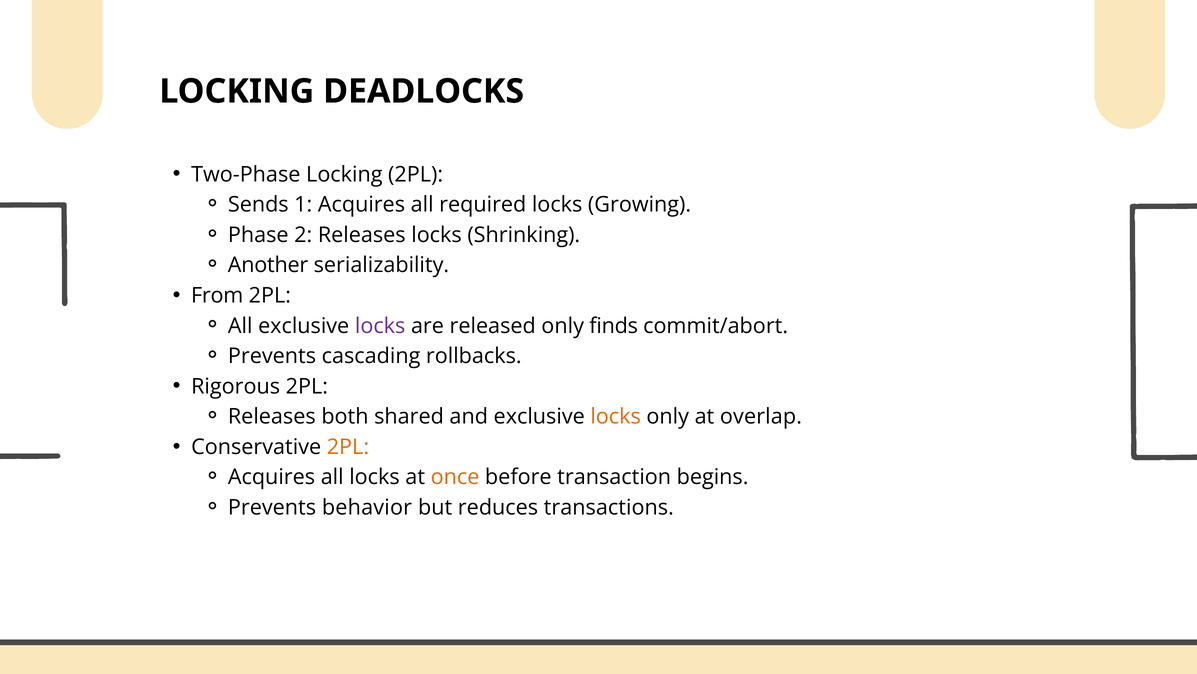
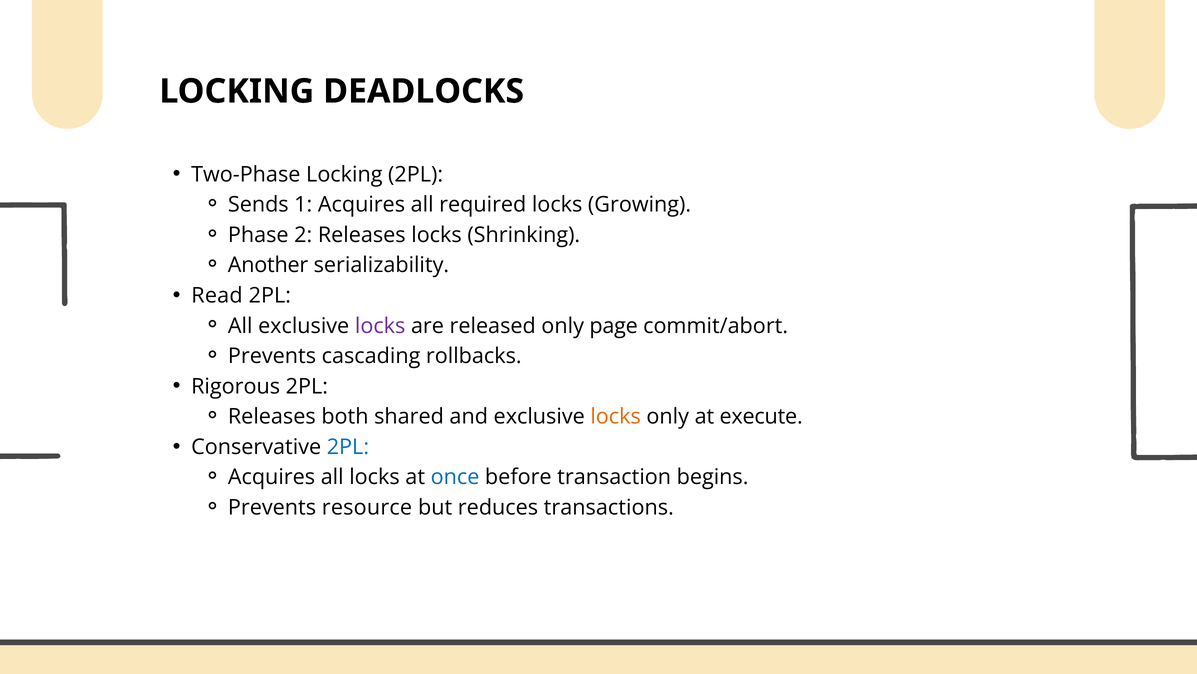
From: From -> Read (217, 295)
finds: finds -> page (614, 326)
overlap: overlap -> execute (761, 416)
2PL colour: orange -> blue (348, 447)
once colour: orange -> blue (455, 477)
behavior: behavior -> resource (367, 507)
